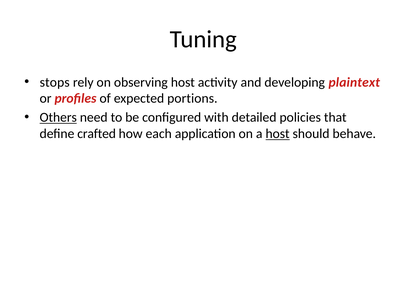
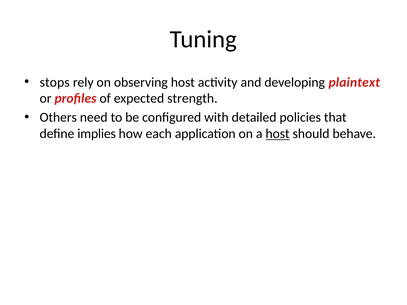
portions: portions -> strength (192, 99)
Others underline: present -> none (58, 118)
crafted: crafted -> implies (97, 134)
